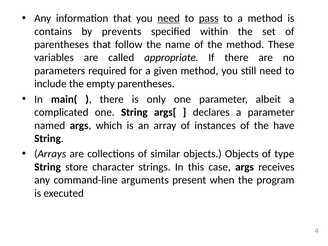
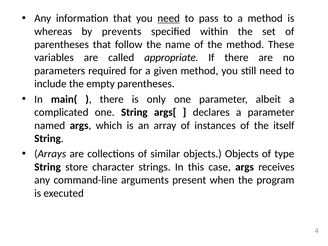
pass underline: present -> none (209, 18)
contains: contains -> whereas (53, 31)
have: have -> itself (284, 125)
